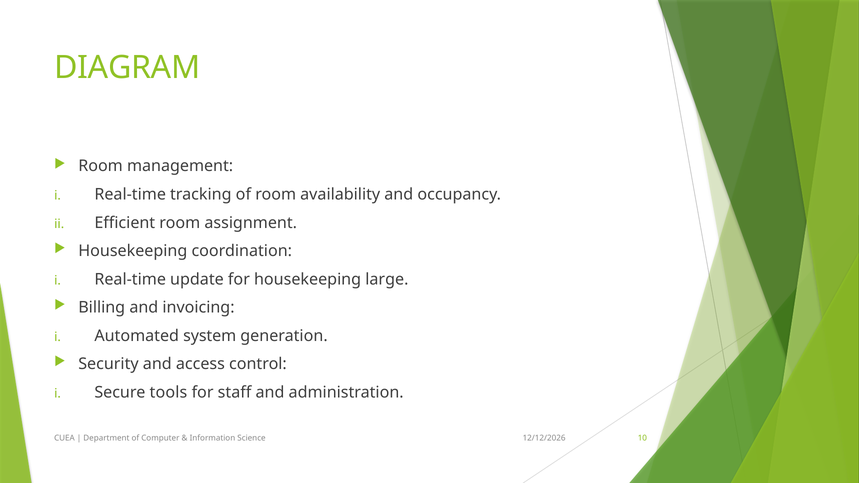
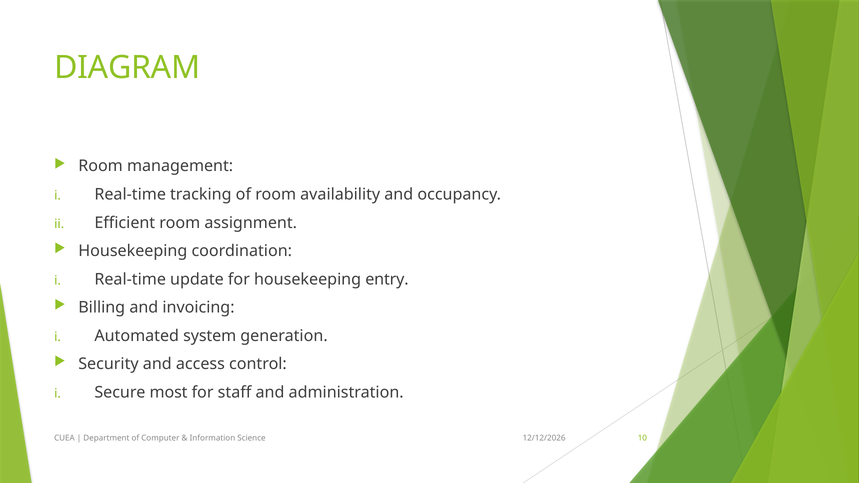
large: large -> entry (387, 279)
tools: tools -> most (169, 392)
